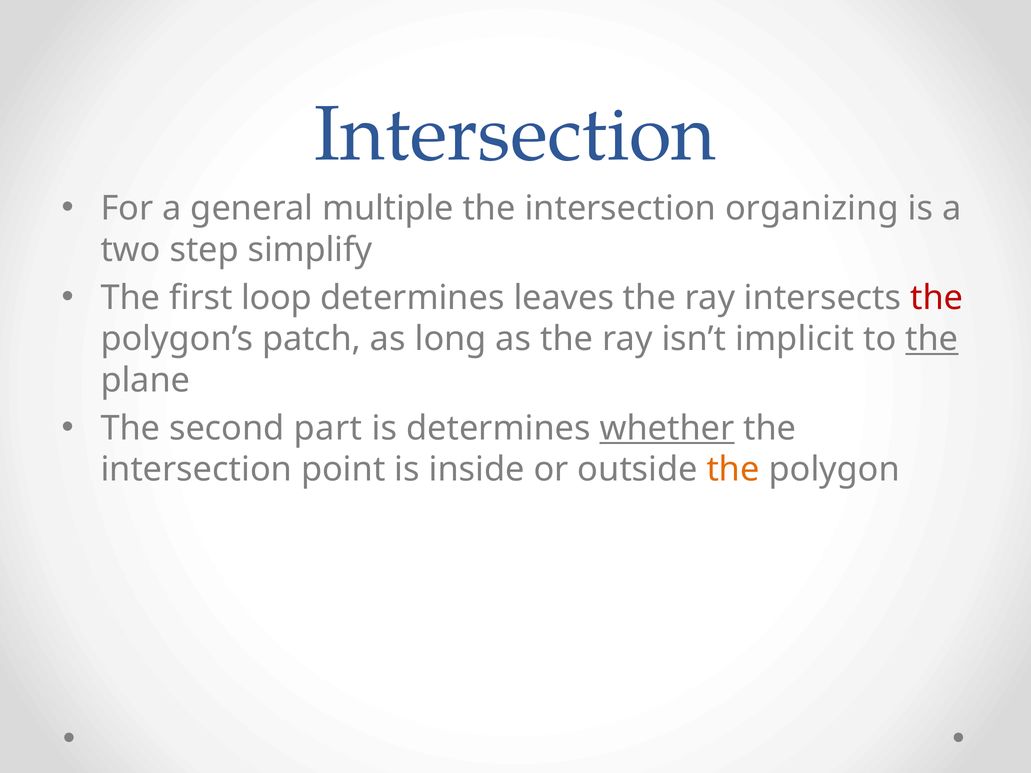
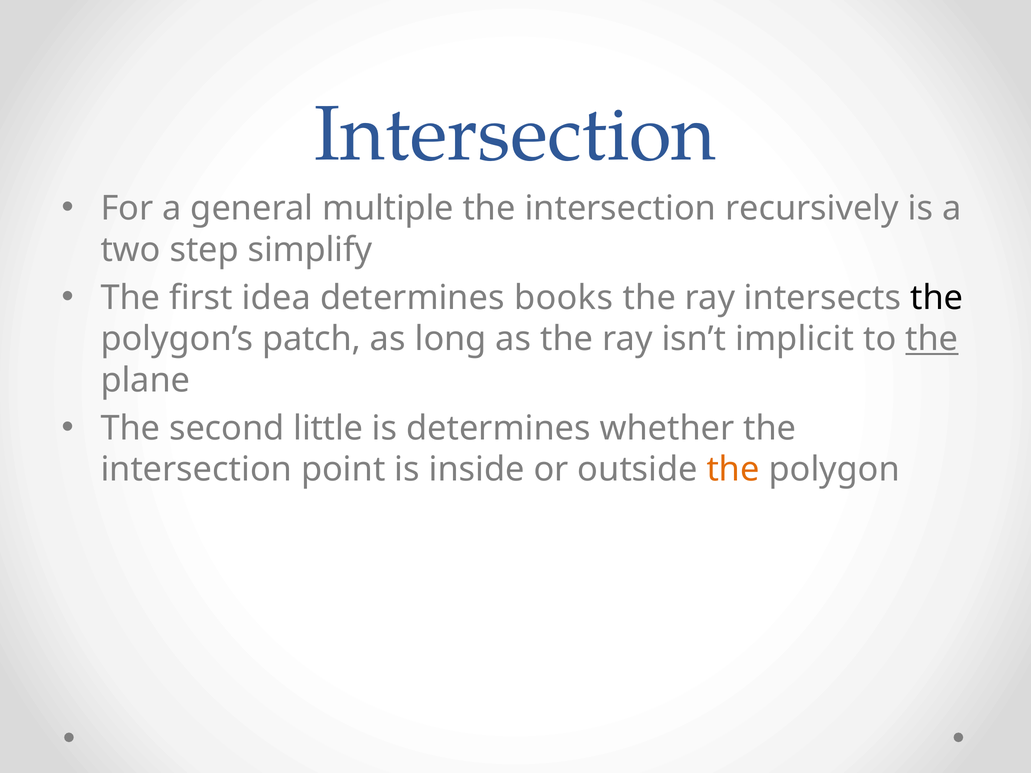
organizing: organizing -> recursively (812, 209)
loop: loop -> idea (276, 298)
leaves: leaves -> books (564, 298)
the colour: red -> black (937, 298)
part: part -> little (328, 429)
whether underline: present -> none (667, 429)
